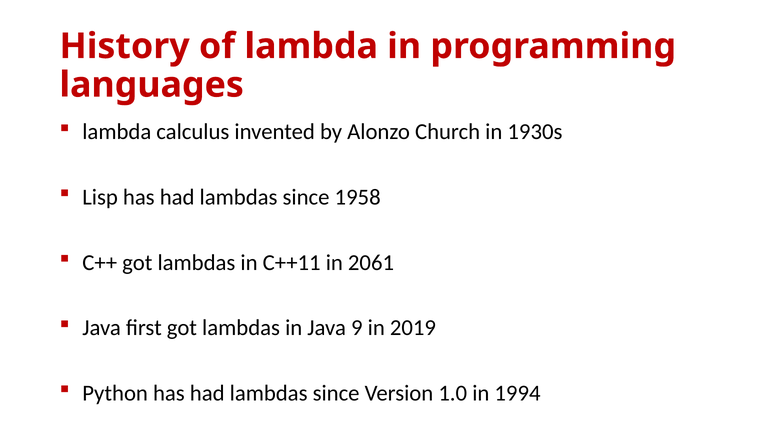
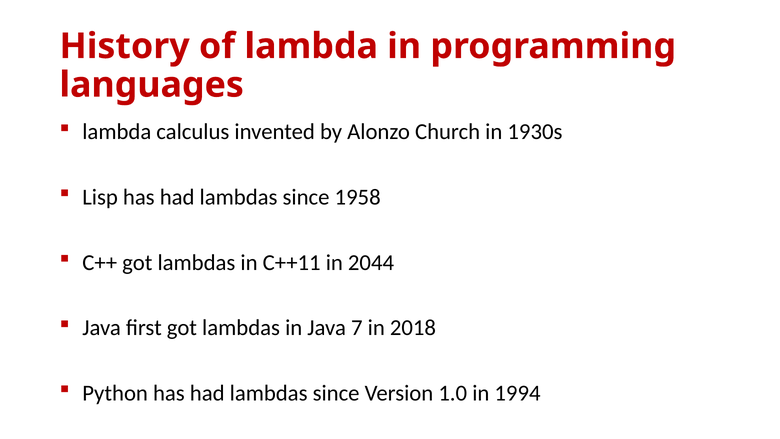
2061: 2061 -> 2044 (371, 262)
9: 9 -> 7 (357, 328)
2019: 2019 -> 2018 (413, 328)
